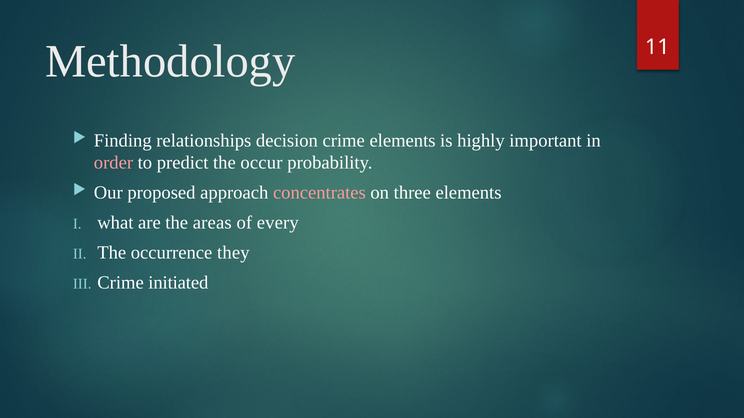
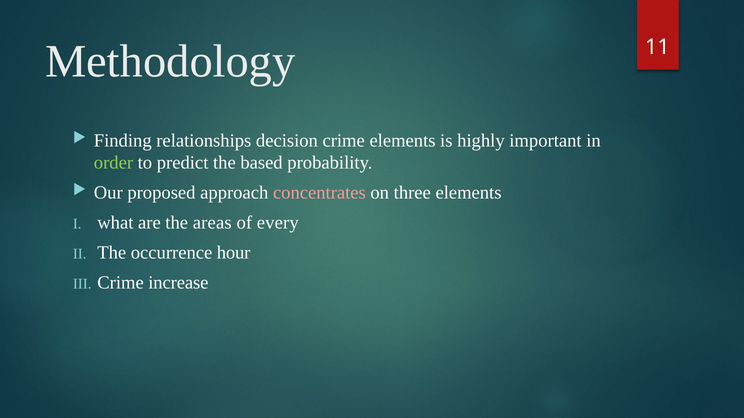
order colour: pink -> light green (113, 163)
occur: occur -> based (262, 163)
they: they -> hour (234, 253)
initiated: initiated -> increase (178, 283)
